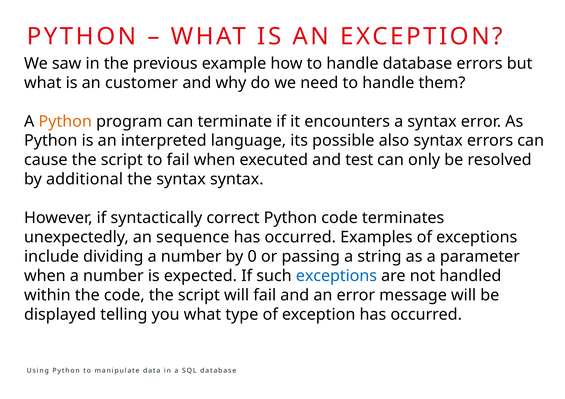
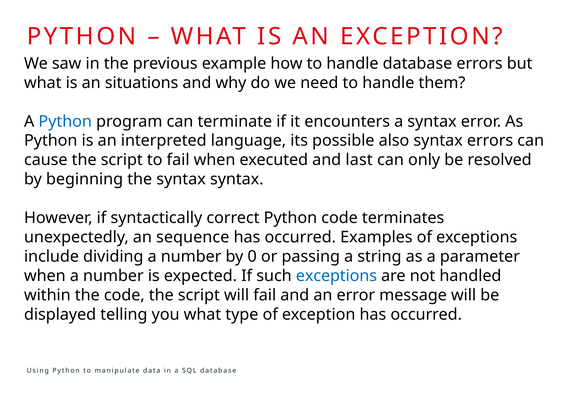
customer: customer -> situations (142, 83)
Python colour: orange -> blue (65, 122)
test: test -> last (359, 160)
additional: additional -> beginning (85, 180)
